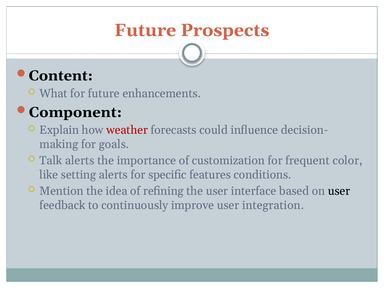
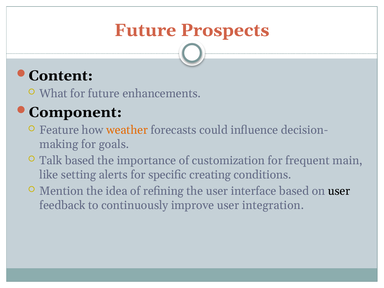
Explain: Explain -> Feature (59, 130)
weather colour: red -> orange (127, 130)
Talk alerts: alerts -> based (80, 161)
color: color -> main (348, 161)
features: features -> creating (210, 175)
